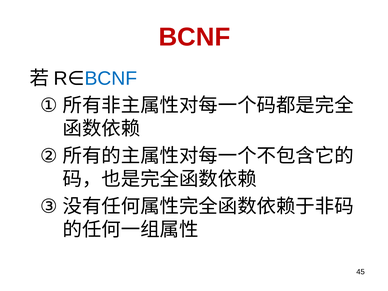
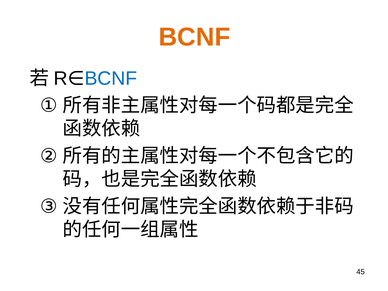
BCNF colour: red -> orange (194, 37)
